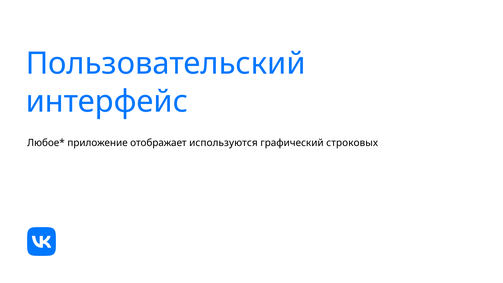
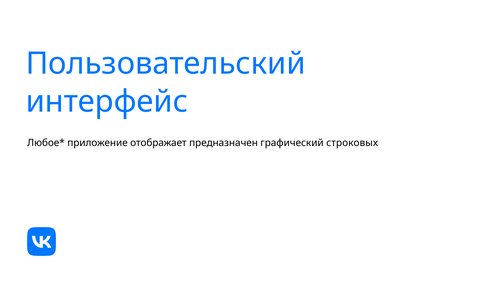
используются: используются -> предназначен (224, 143)
